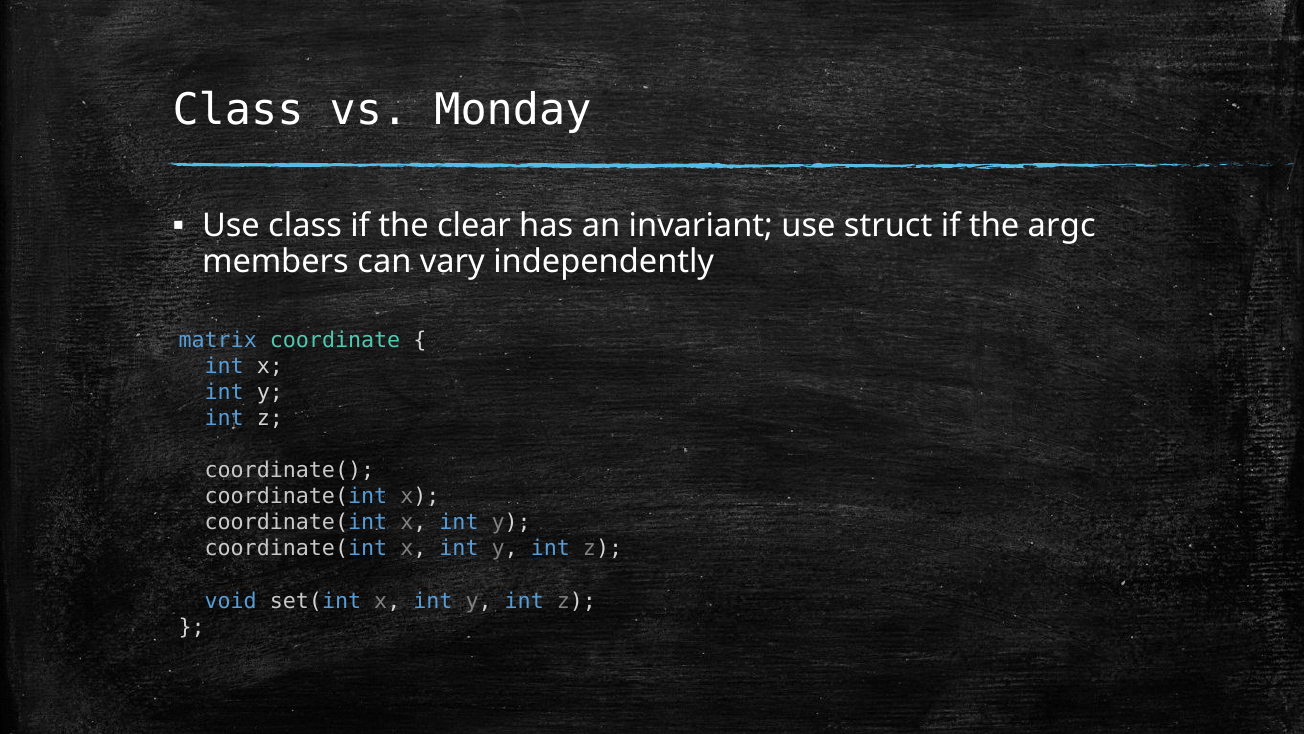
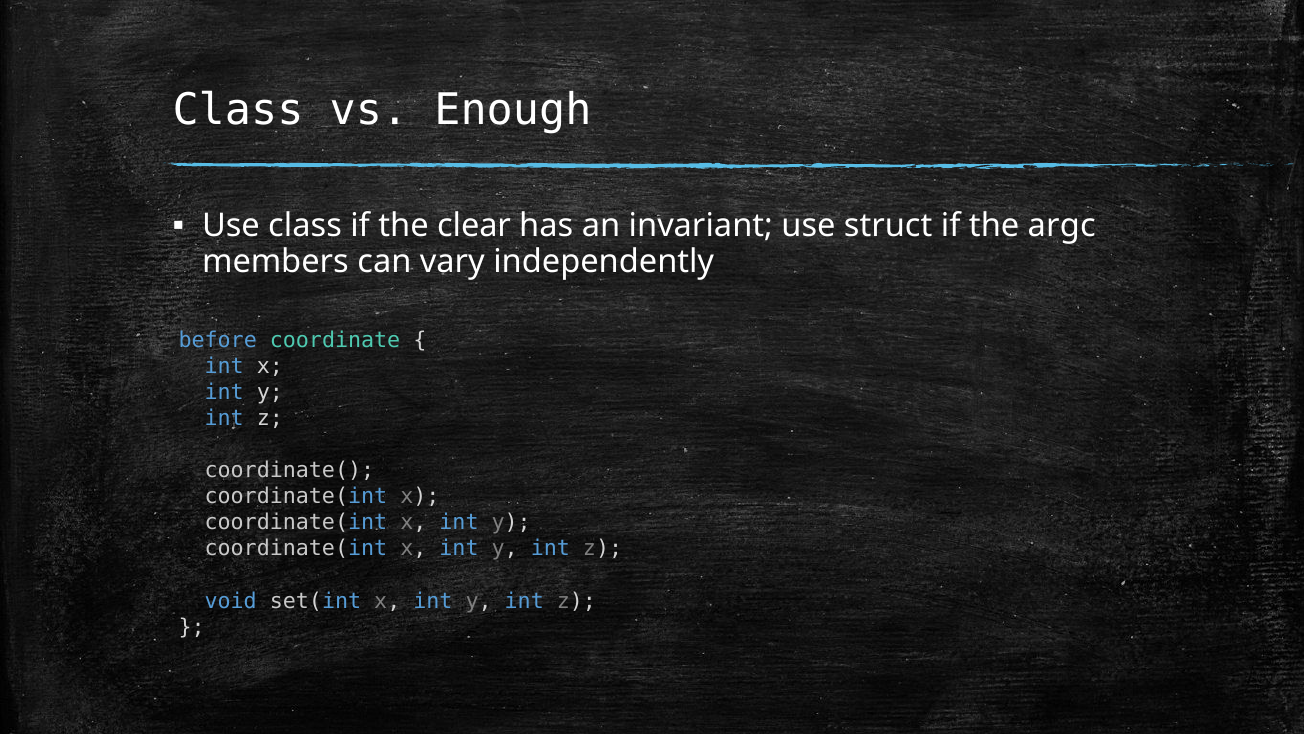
Monday: Monday -> Enough (513, 110)
matrix: matrix -> before (218, 340)
